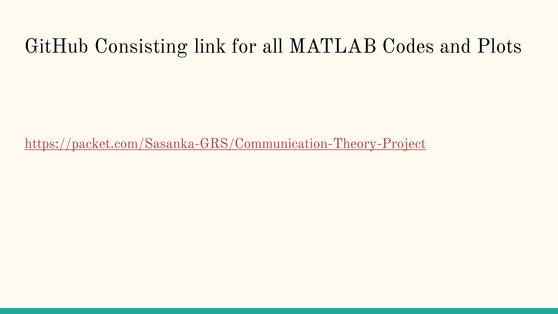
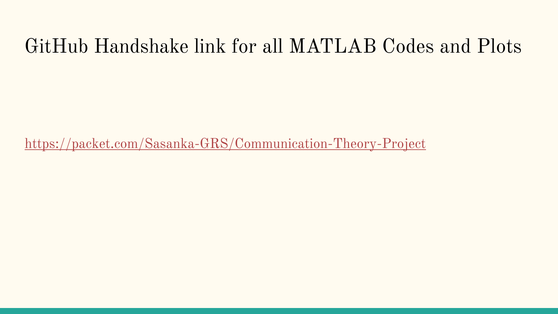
Consisting: Consisting -> Handshake (141, 46)
